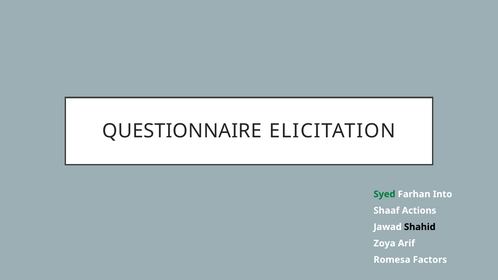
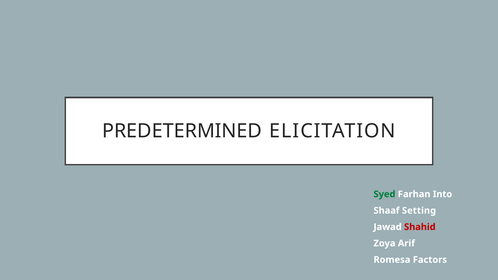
QUESTIONNAIRE: QUESTIONNAIRE -> PREDETERMINED (182, 131)
Actions: Actions -> Setting (419, 211)
Shahid colour: black -> red (420, 227)
